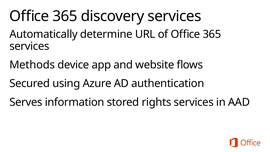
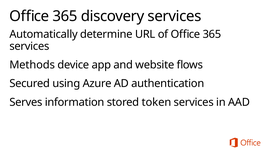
rights: rights -> token (156, 102)
